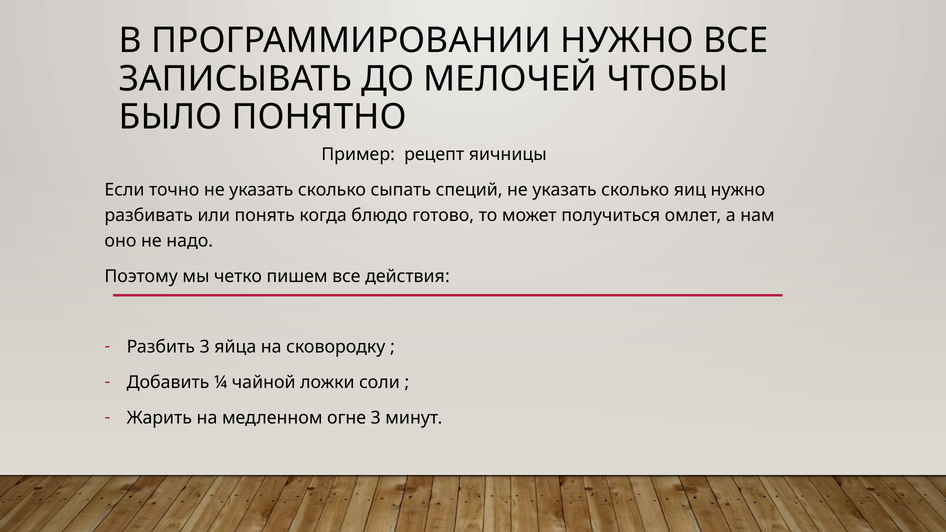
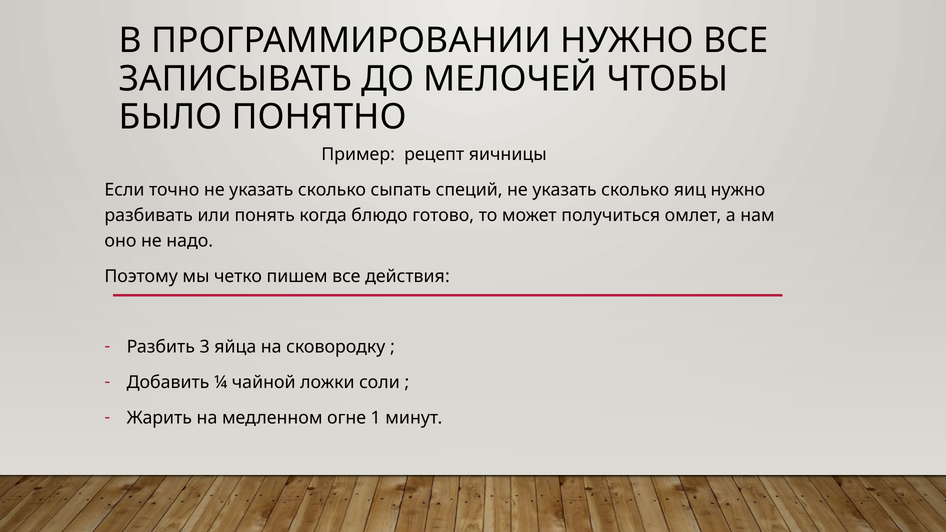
огне 3: 3 -> 1 (376, 418)
